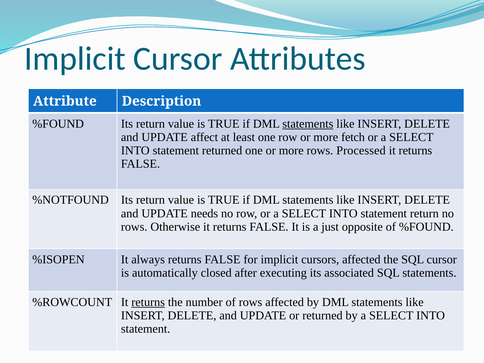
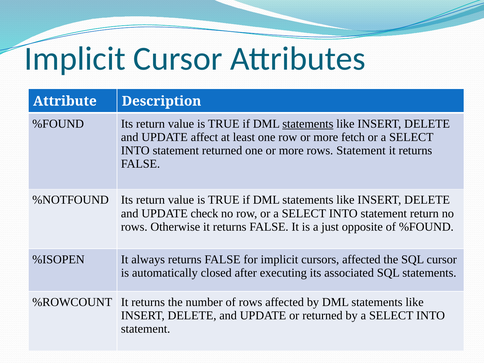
rows Processed: Processed -> Statement (361, 151)
needs: needs -> check (204, 213)
returns underline: present -> none (148, 302)
